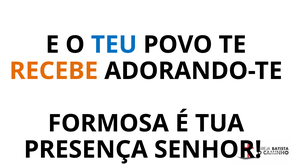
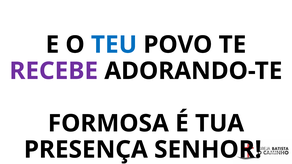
RECEBE colour: orange -> purple (54, 71)
